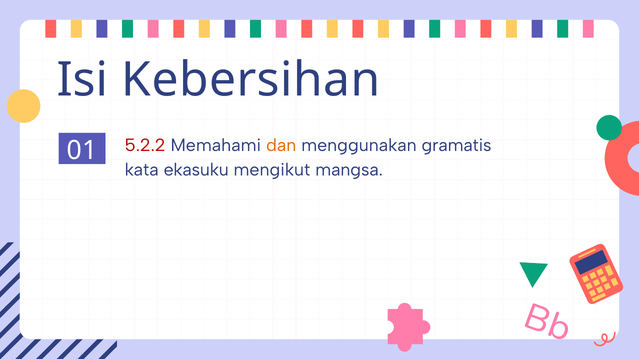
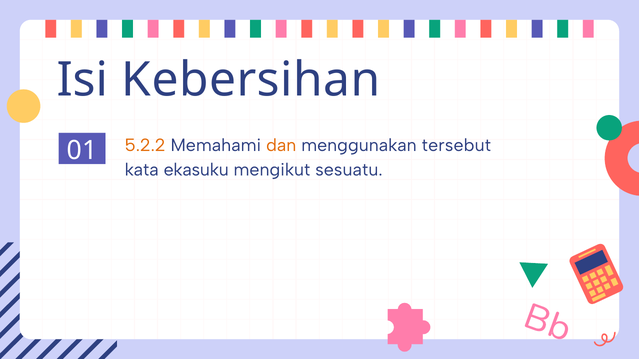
5.2.2 colour: red -> orange (145, 146)
gramatis: gramatis -> tersebut (456, 146)
mangsa: mangsa -> sesuatu (349, 170)
